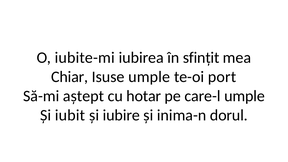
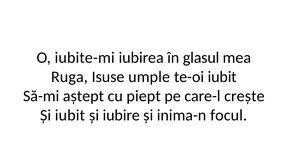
sfințit: sfințit -> glasul (201, 58)
Chiar: Chiar -> Ruga (70, 77)
te-oi port: port -> iubit (222, 77)
hotar: hotar -> piept (144, 96)
care-l umple: umple -> crește (244, 96)
dorul: dorul -> focul (229, 115)
